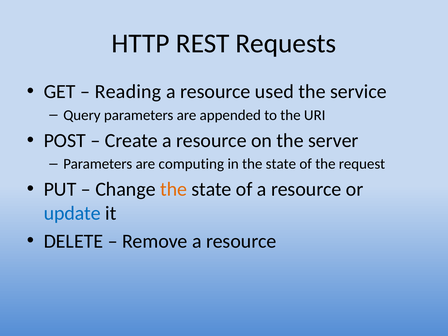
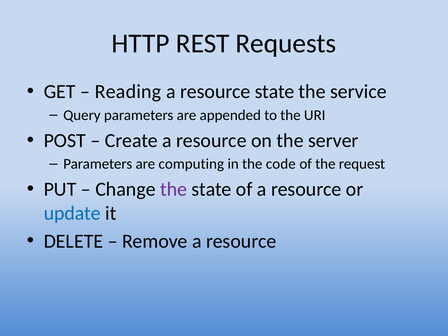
resource used: used -> state (275, 92)
in the state: state -> code (281, 164)
the colour: orange -> purple (174, 189)
